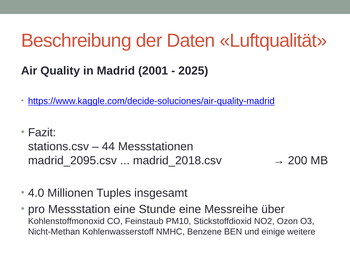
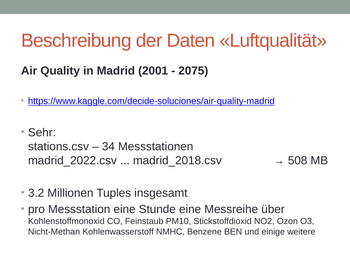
2025: 2025 -> 2075 (193, 71)
Fazit: Fazit -> Sehr (42, 133)
44: 44 -> 34 (108, 147)
madrid_2095.csv: madrid_2095.csv -> madrid_2022.csv (72, 161)
200: 200 -> 508 (298, 161)
4.0: 4.0 -> 3.2 (36, 193)
